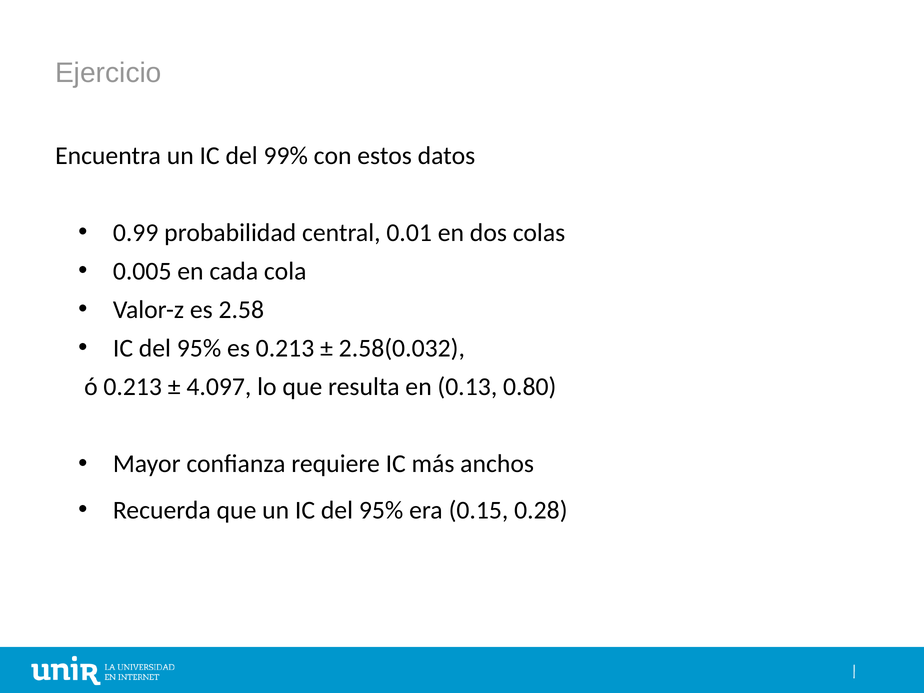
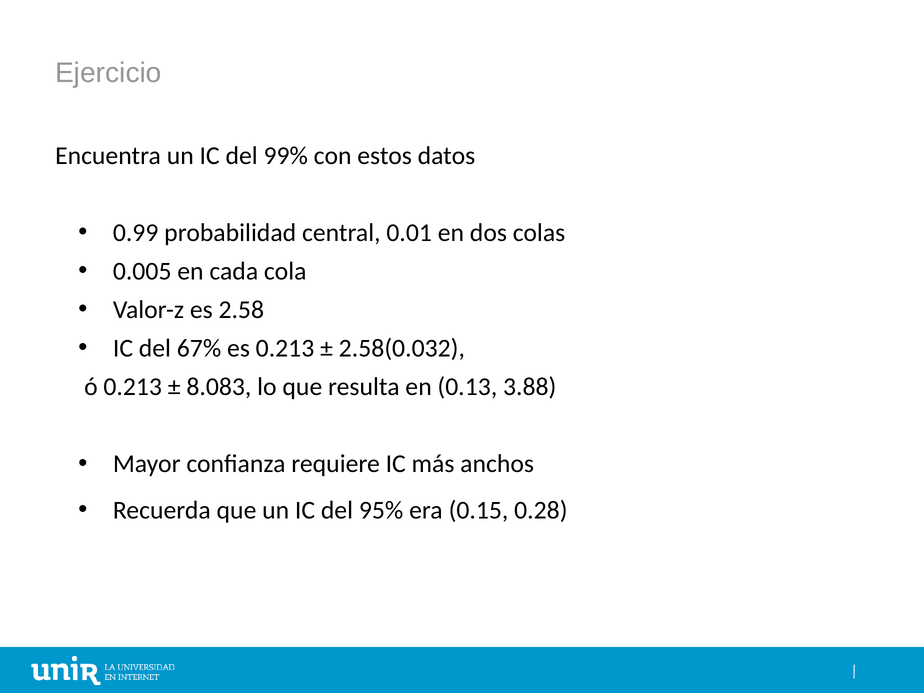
95%: 95% -> 67% (199, 348)
4.097: 4.097 -> 8.083 (219, 387)
0.80: 0.80 -> 3.88 (530, 387)
